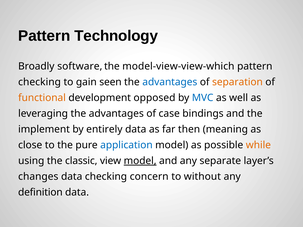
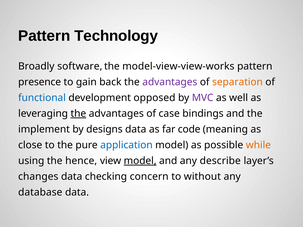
model-view-view-which: model-view-view-which -> model-view-view-works (178, 66)
checking: checking -> presence (40, 82)
seen: seen -> back (110, 82)
advantages colour: blue -> purple (170, 82)
functional colour: orange -> blue (42, 98)
MVC colour: blue -> purple (203, 98)
the underline: none -> present (78, 114)
entirely: entirely -> designs (104, 129)
then: then -> code (189, 129)
classic: classic -> hence (81, 161)
separate: separate -> describe (220, 161)
definition: definition -> database (40, 192)
